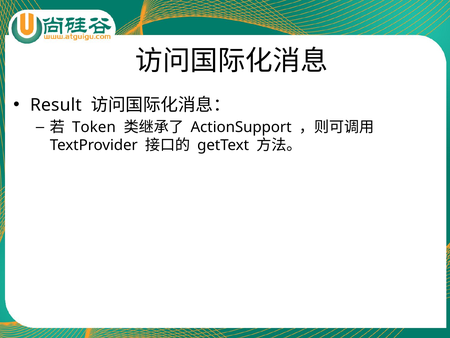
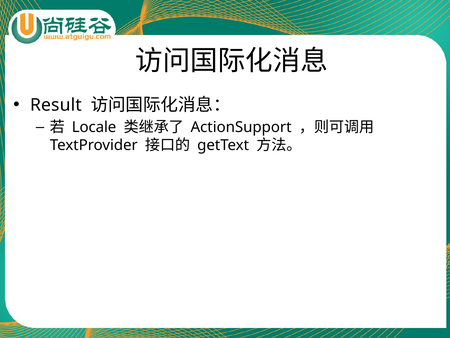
Token: Token -> Locale (94, 127)
